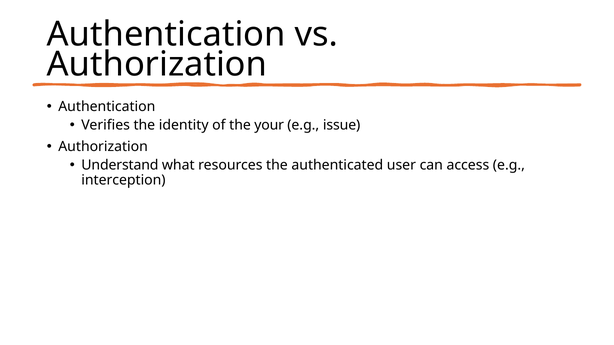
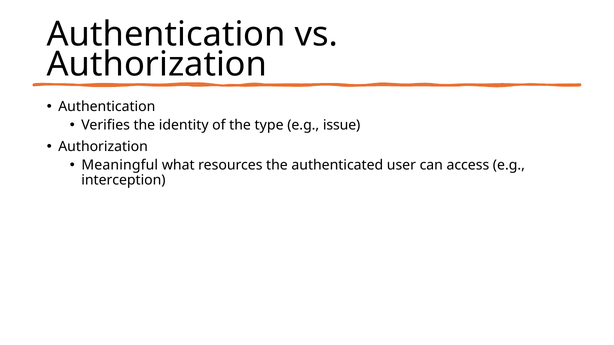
your: your -> type (269, 125)
Understand: Understand -> Meaningful (120, 165)
